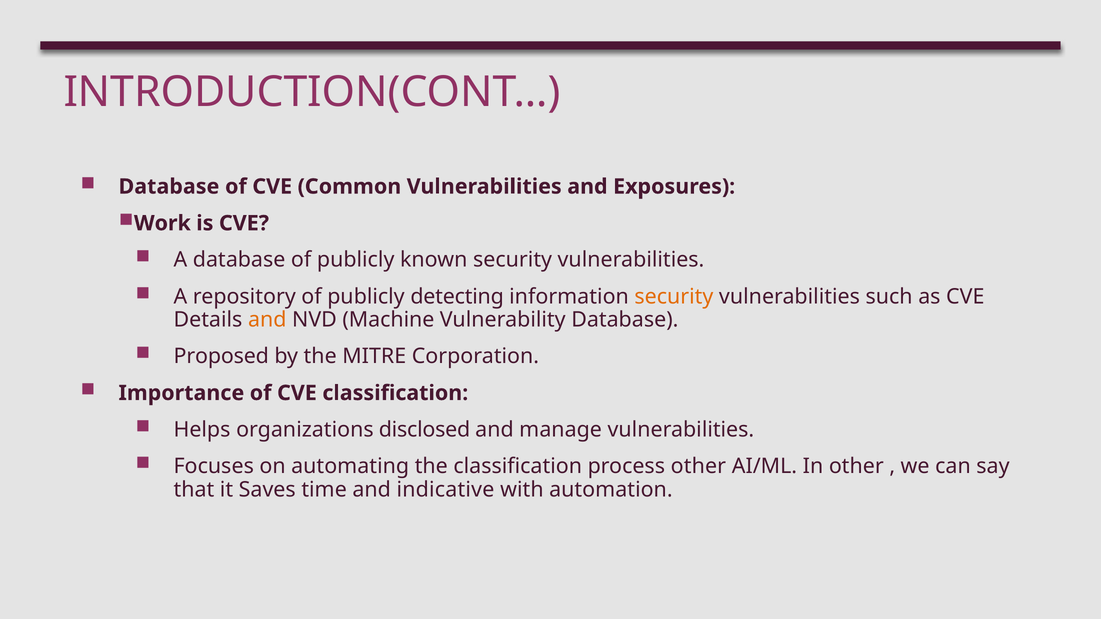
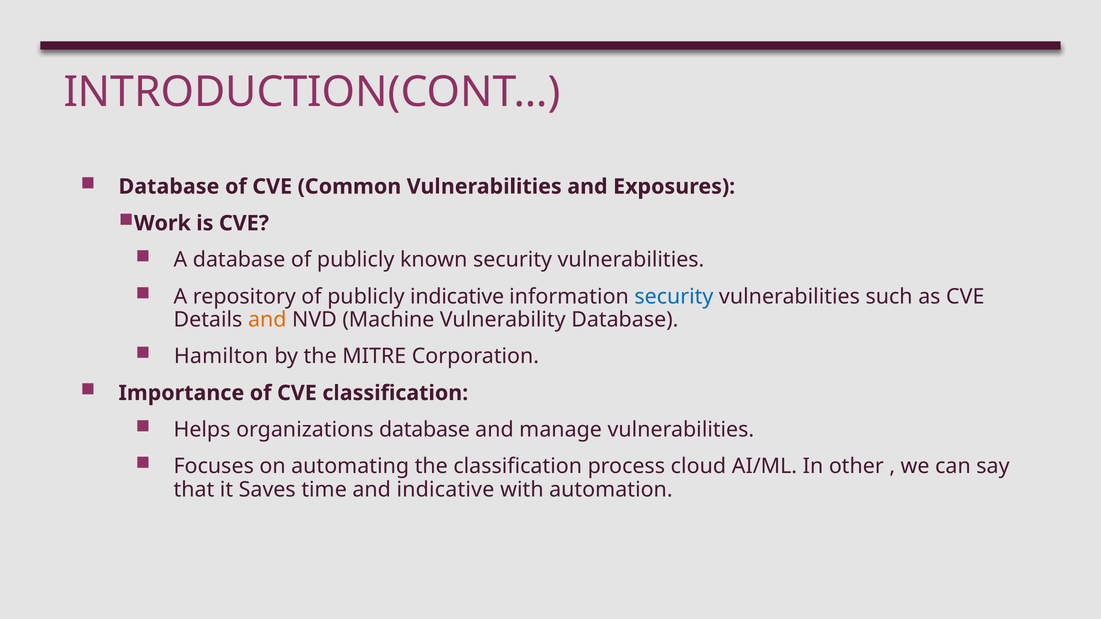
publicly detecting: detecting -> indicative (457, 297)
security colour: orange -> blue (674, 297)
Proposed: Proposed -> Hamilton (221, 357)
organizations disclosed: disclosed -> database (425, 430)
process other: other -> cloud (698, 467)
